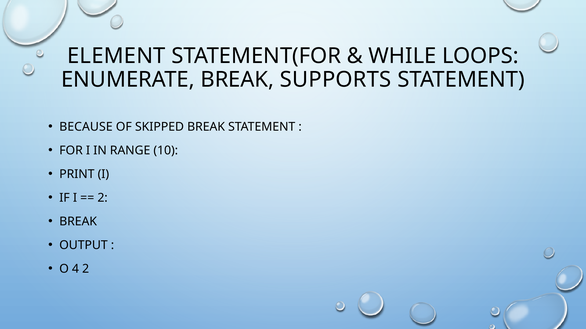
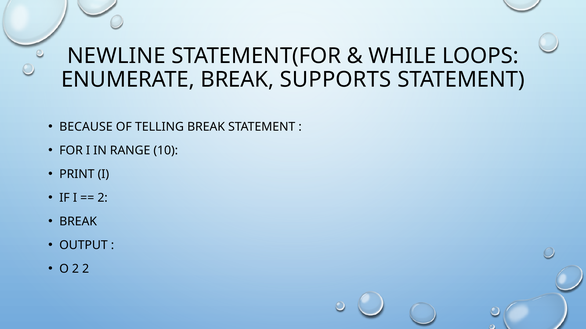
ELEMENT: ELEMENT -> NEWLINE (116, 56)
SKIPPED: SKIPPED -> TELLING (159, 127)
O 4: 4 -> 2 (75, 269)
